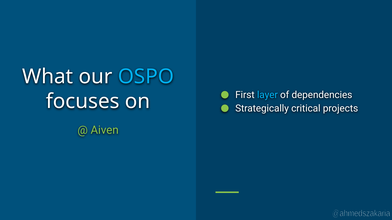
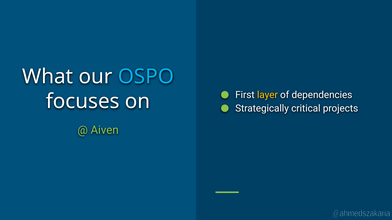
layer colour: light blue -> yellow (267, 95)
